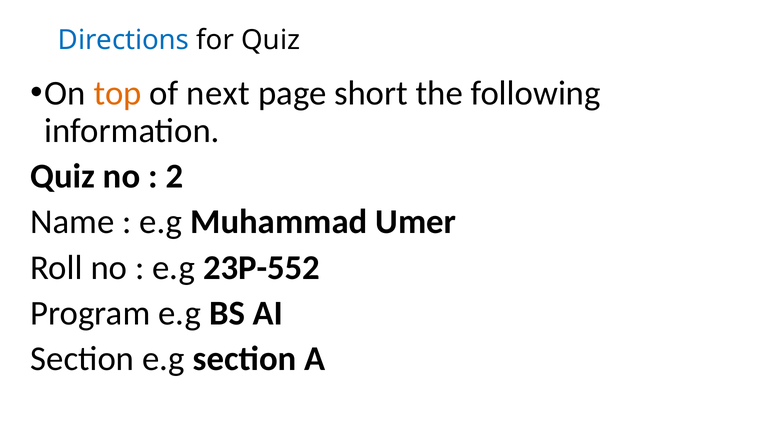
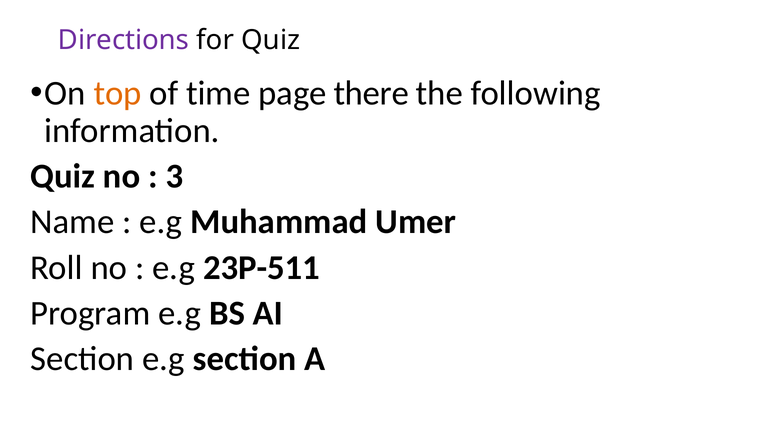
Directions colour: blue -> purple (124, 40)
next: next -> time (218, 93)
short: short -> there (371, 93)
2: 2 -> 3 (174, 176)
23P-552: 23P-552 -> 23P-511 (261, 268)
